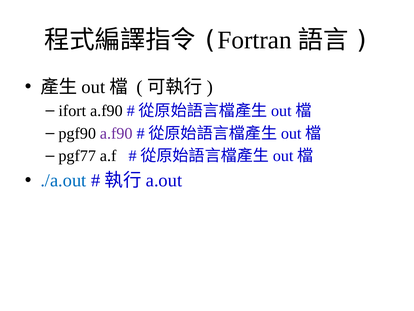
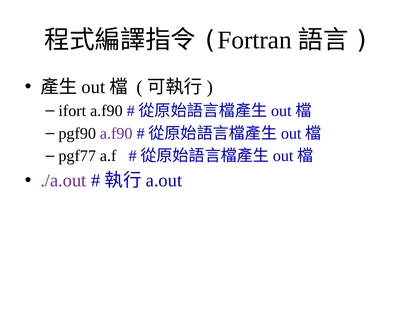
./a.out colour: blue -> purple (63, 180)
